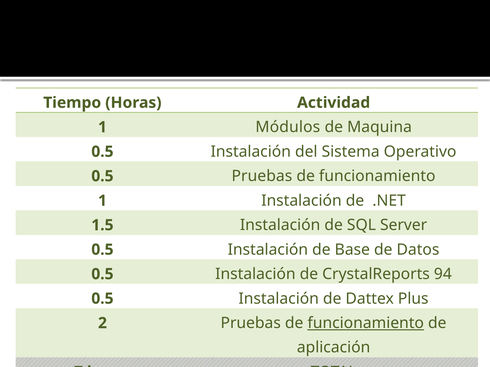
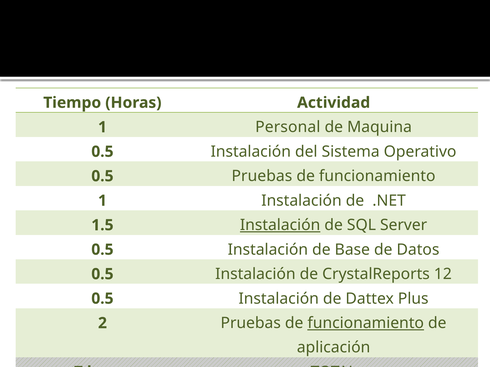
Módulos: Módulos -> Personal (288, 127)
Instalación underline: none -> present (280, 225)
94: 94 -> 12 (443, 274)
